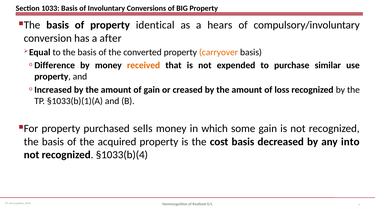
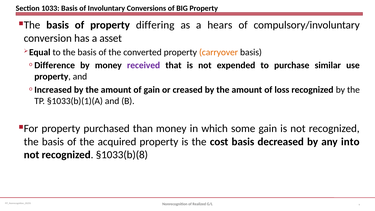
identical: identical -> differing (155, 25)
after: after -> asset (111, 38)
received colour: orange -> purple (144, 65)
sells: sells -> than (143, 129)
§1033(b)(4: §1033(b)(4 -> §1033(b)(8 (122, 155)
